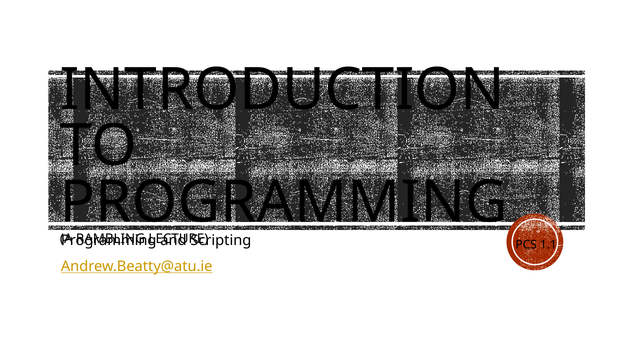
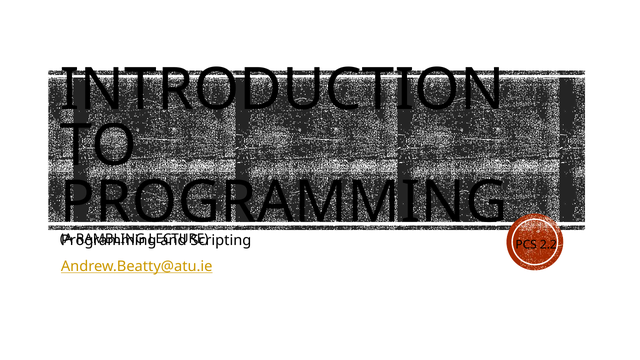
1.1: 1.1 -> 2.2 (548, 245)
